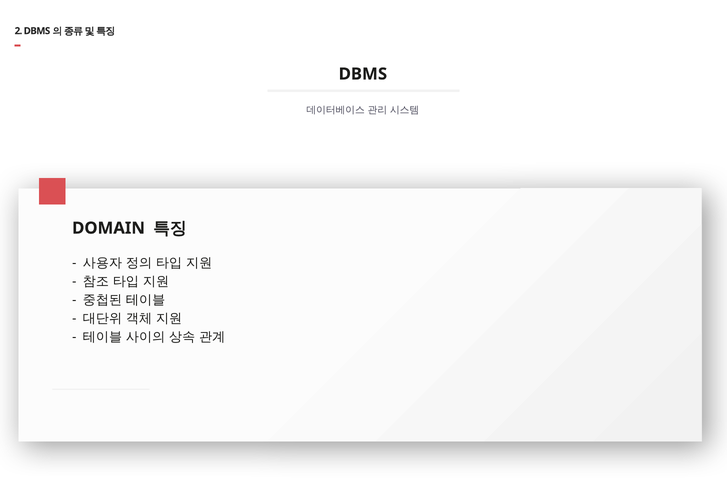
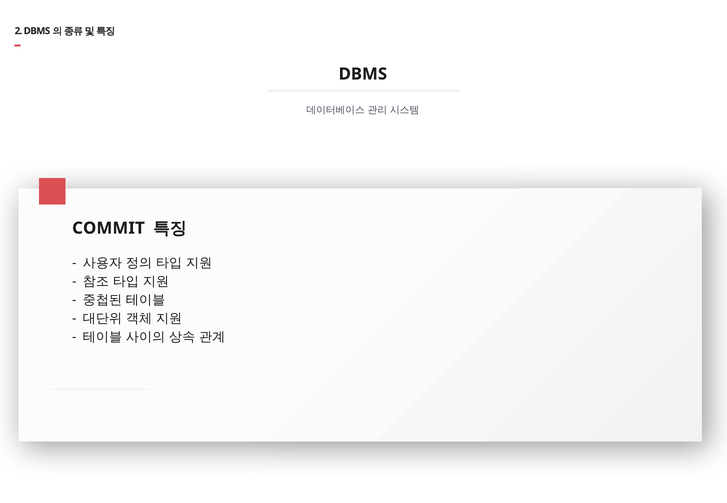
DOMAIN: DOMAIN -> COMMIT (108, 228)
